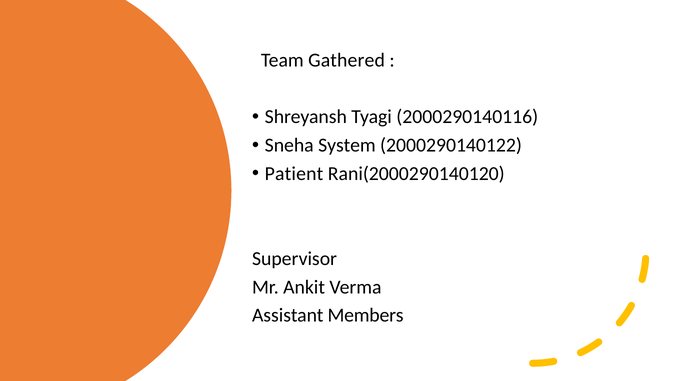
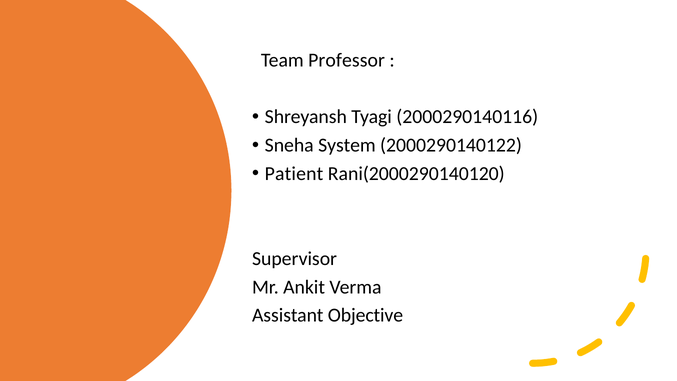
Gathered: Gathered -> Professor (347, 60)
Members: Members -> Objective (365, 315)
